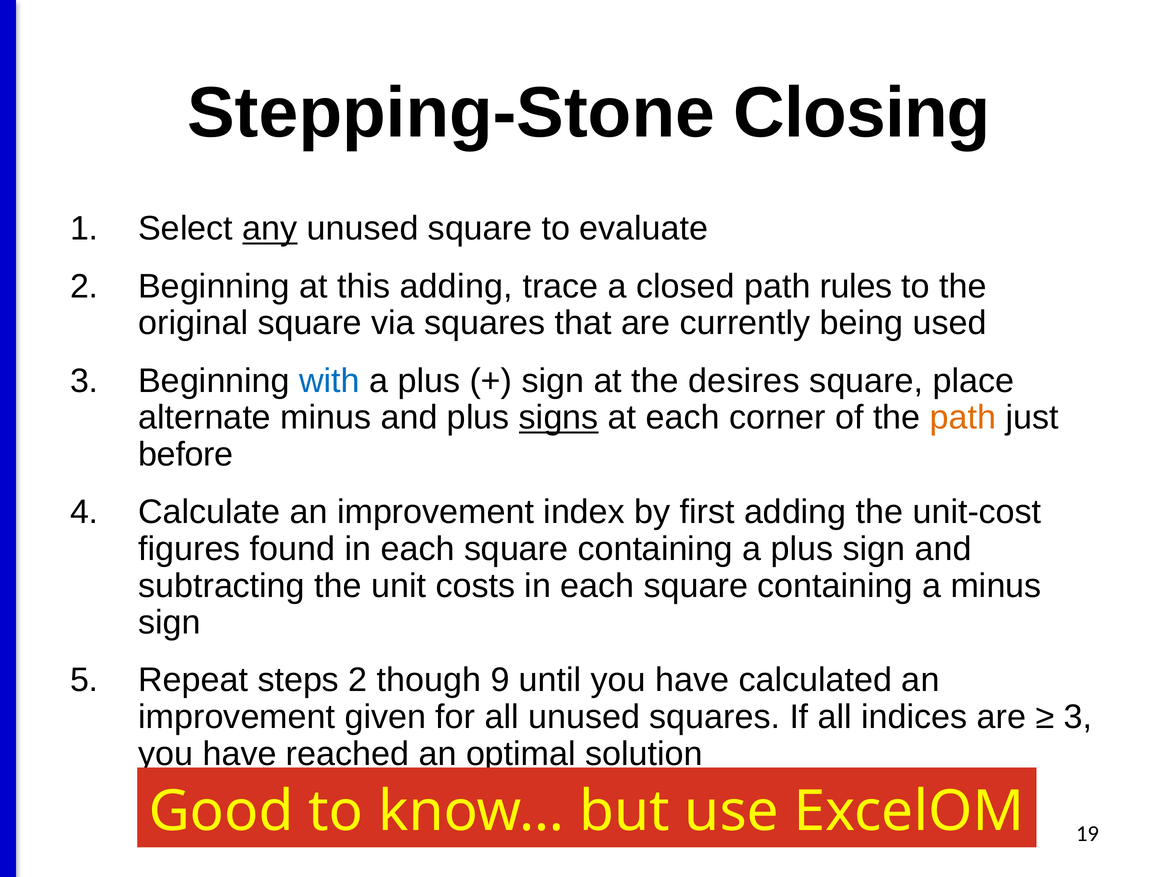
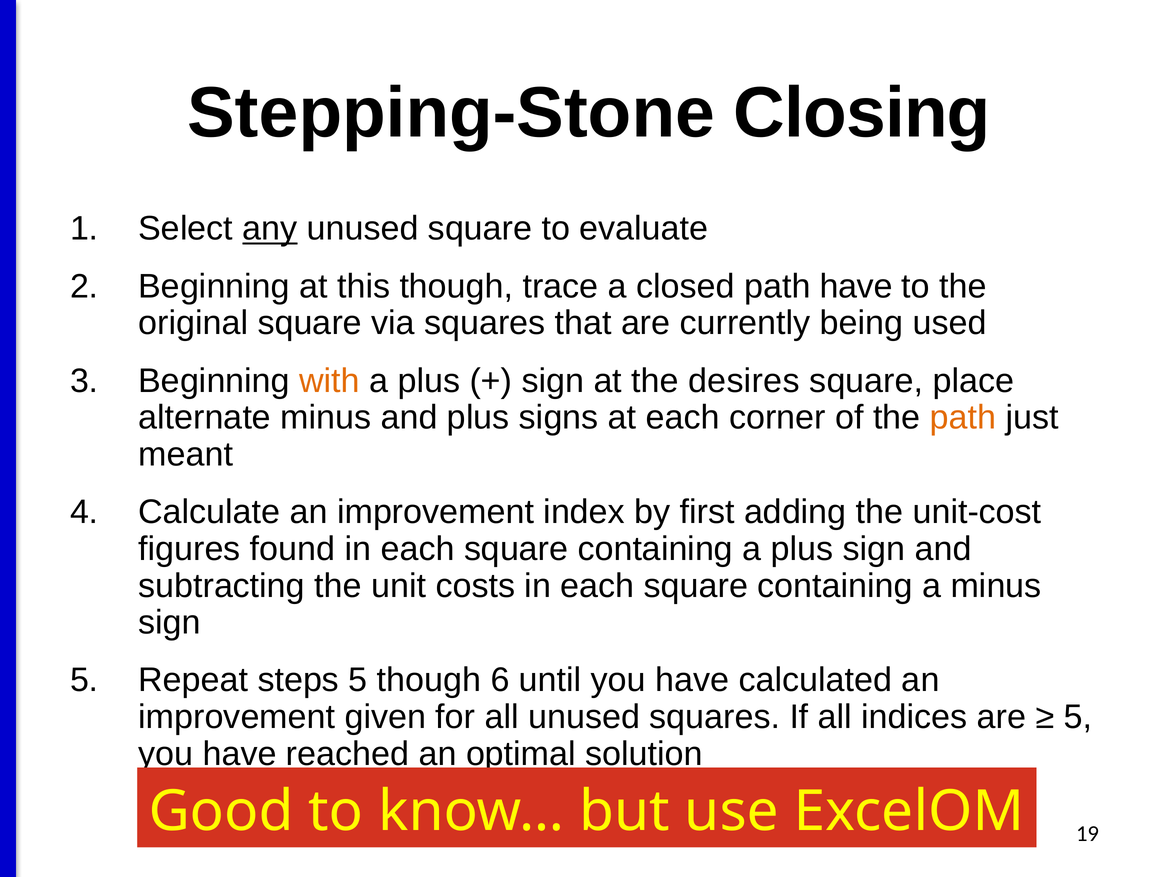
this adding: adding -> though (456, 286)
path rules: rules -> have (856, 286)
with colour: blue -> orange (330, 381)
signs underline: present -> none (559, 418)
before: before -> meant (186, 454)
steps 2: 2 -> 5 (358, 680)
9: 9 -> 6 (500, 680)
3: 3 -> 5 (1078, 717)
